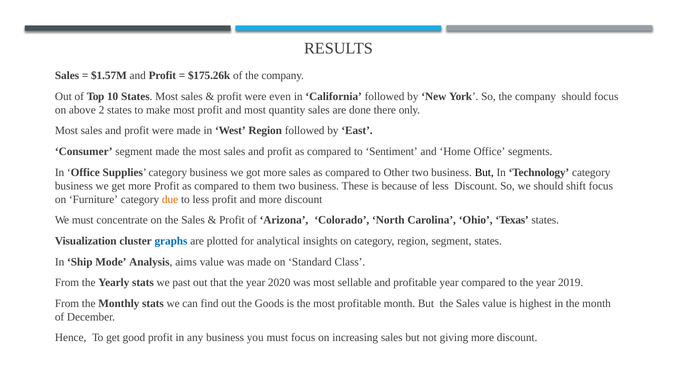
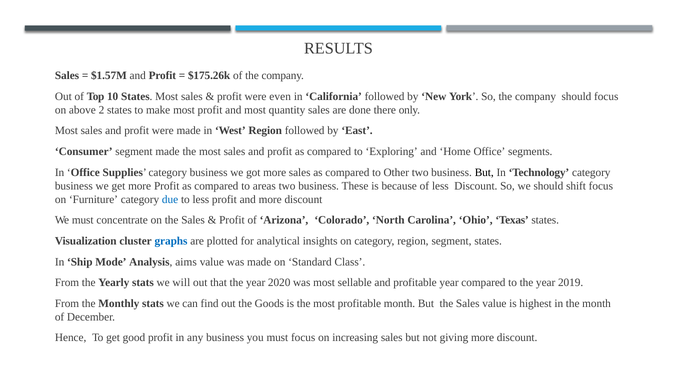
Sentiment: Sentiment -> Exploring (392, 151)
them: them -> areas (264, 186)
due colour: orange -> blue (170, 199)
past: past -> will (181, 282)
